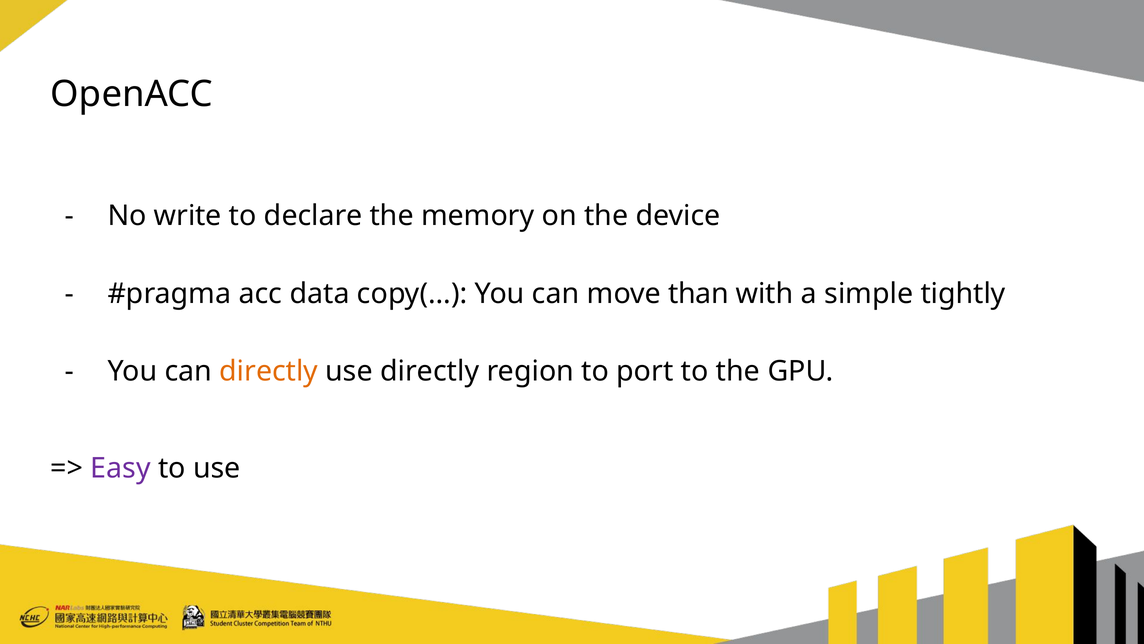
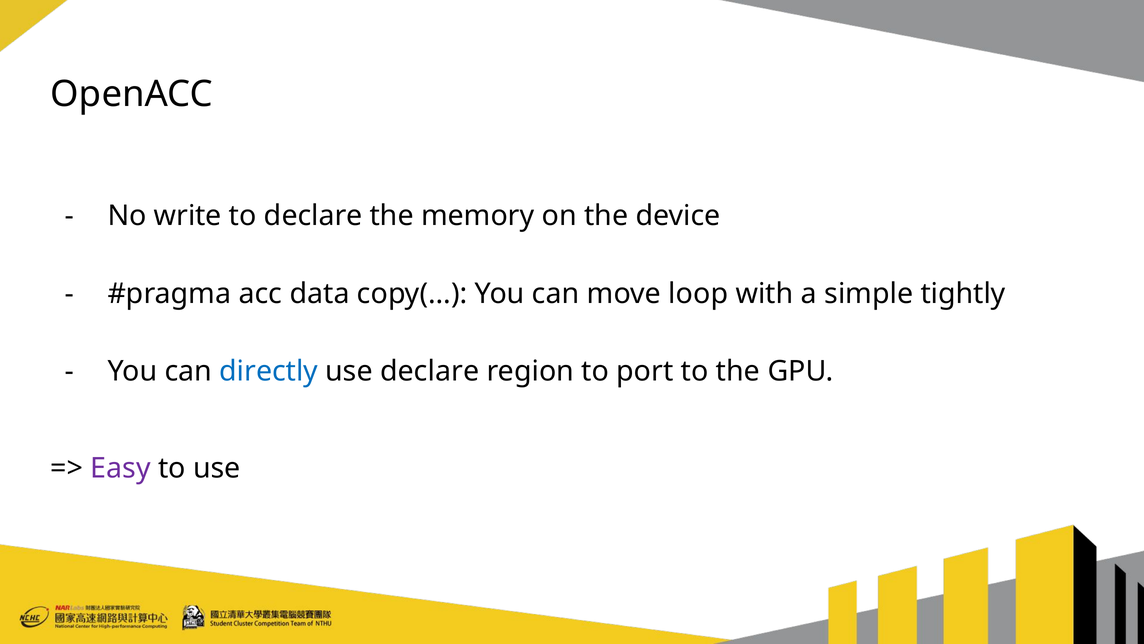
than: than -> loop (698, 293)
directly colour: orange -> blue (269, 371)
use directly: directly -> declare (430, 371)
